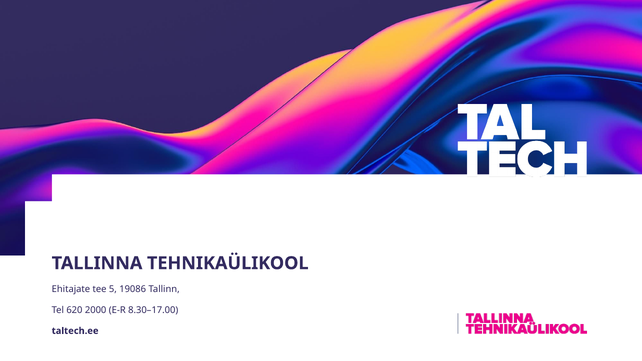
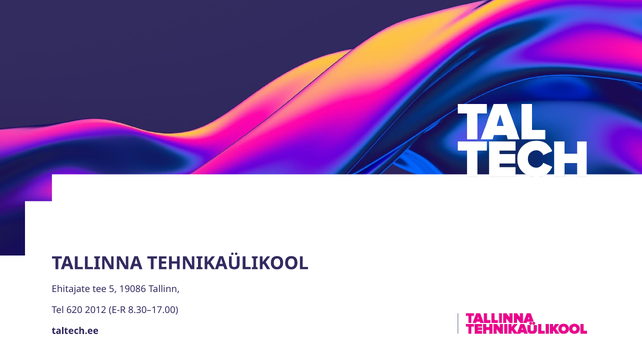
2000: 2000 -> 2012 (96, 310)
